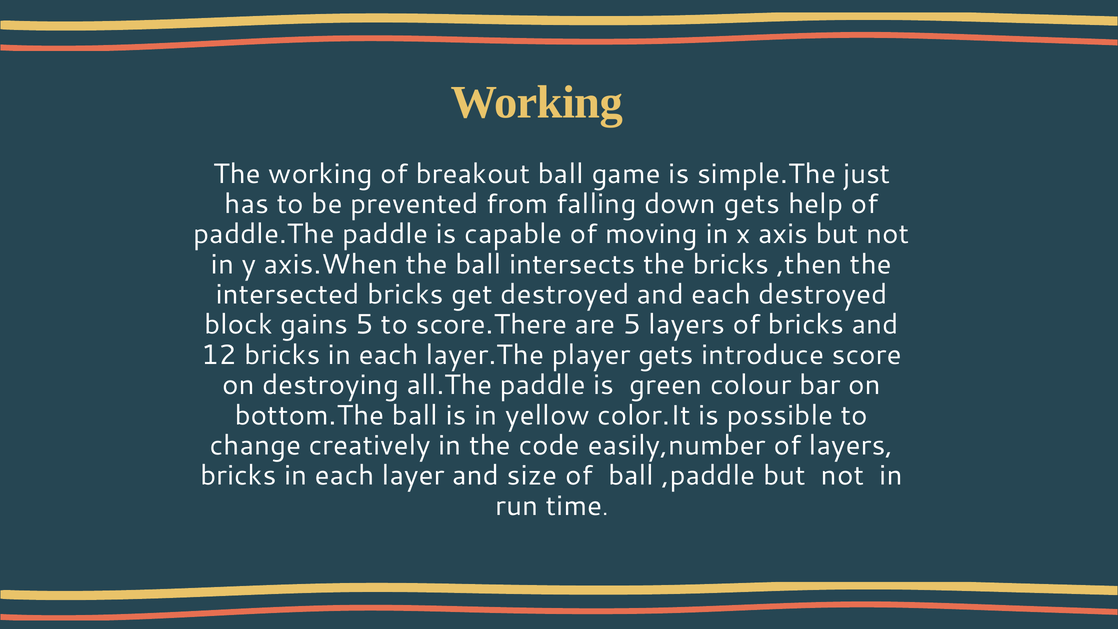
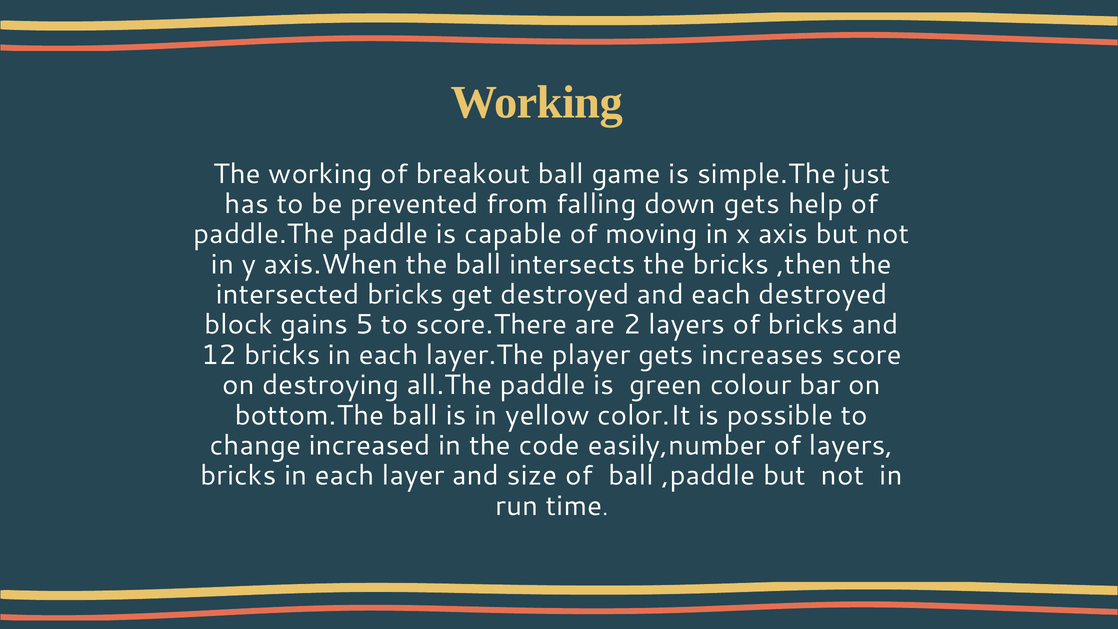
are 5: 5 -> 2 (632, 325)
introduce: introduce -> increases (763, 355)
creatively: creatively -> increased (370, 445)
